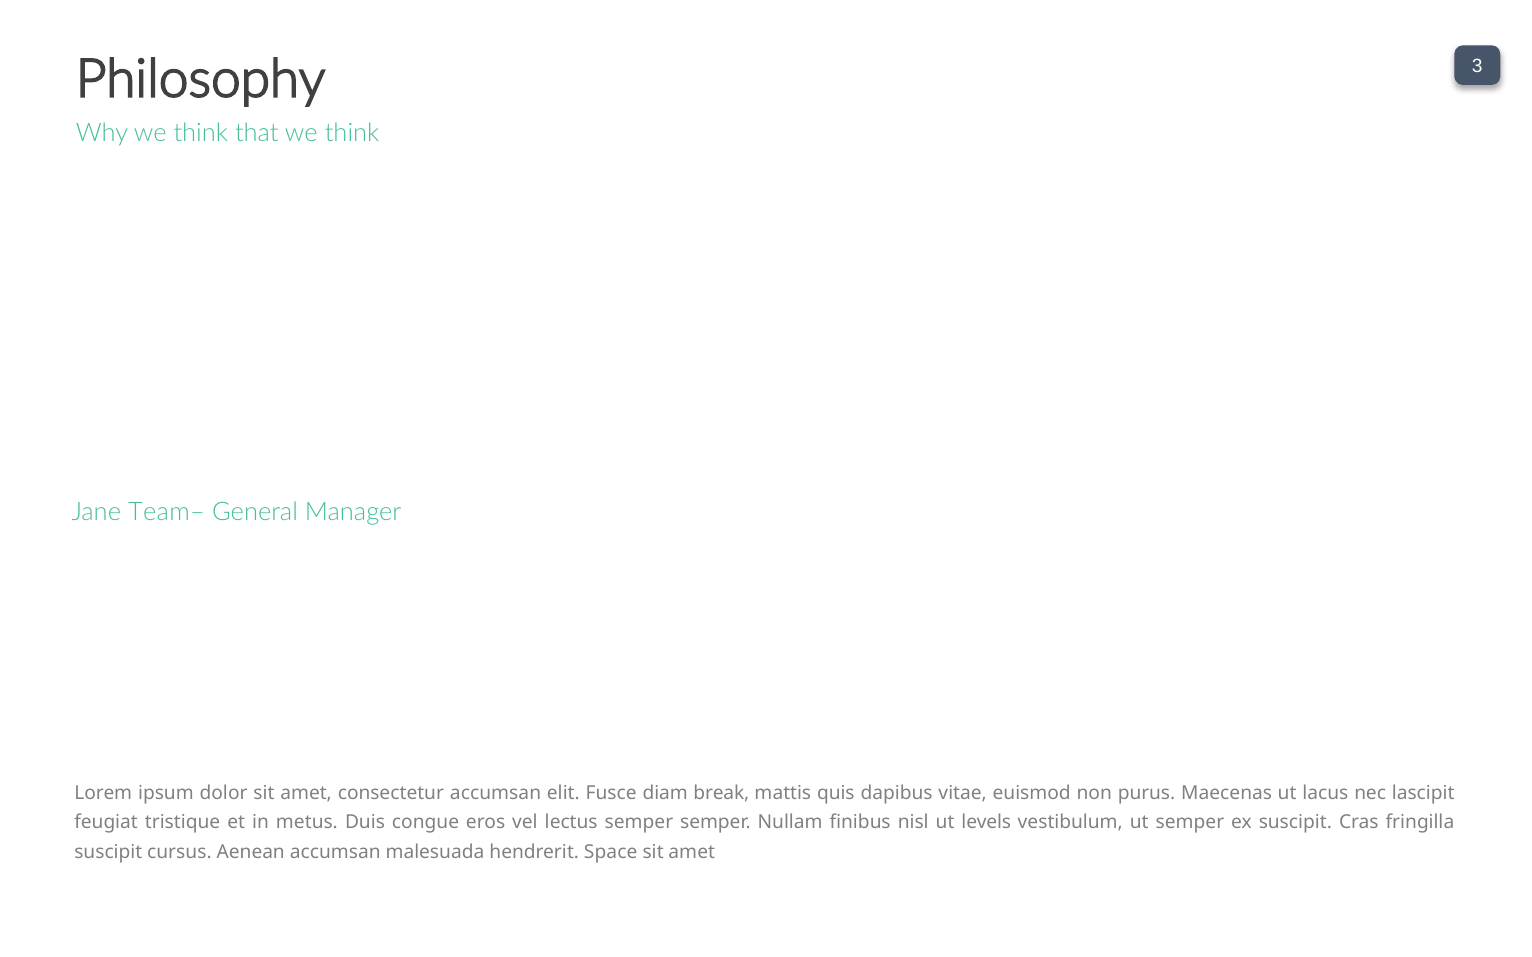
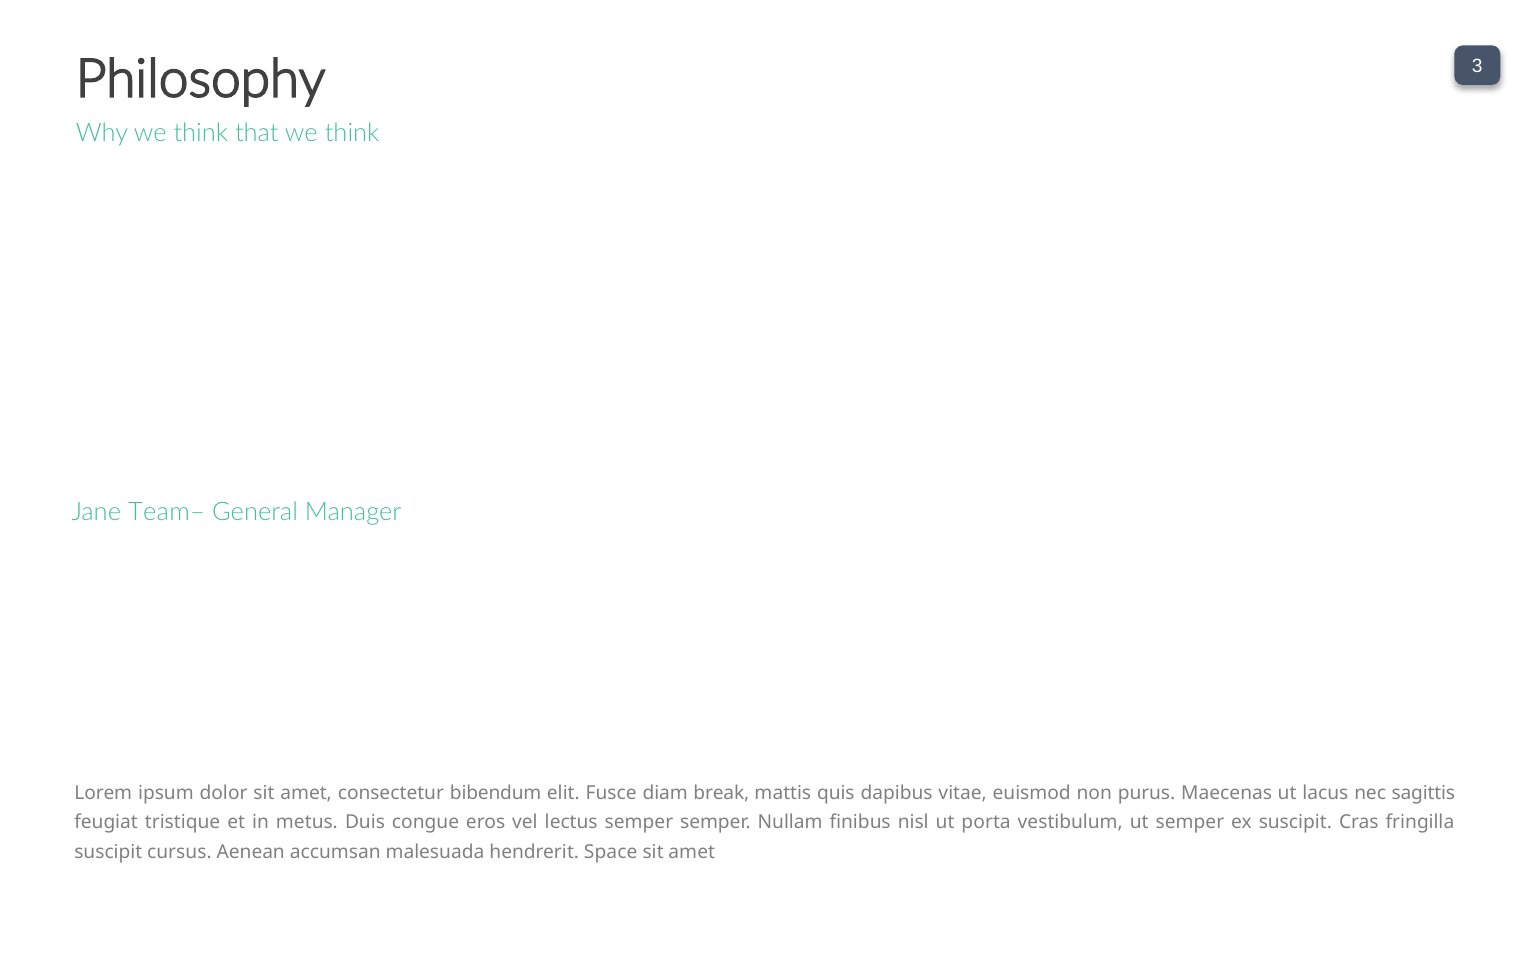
consectetur accumsan: accumsan -> bibendum (496, 793)
lascipit: lascipit -> sagittis (1423, 793)
levels: levels -> porta (986, 823)
